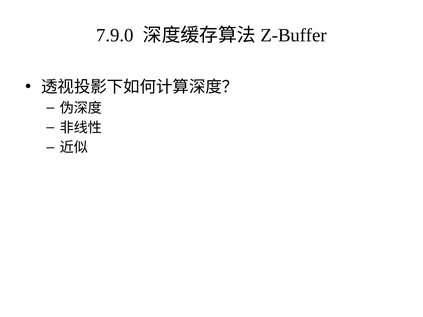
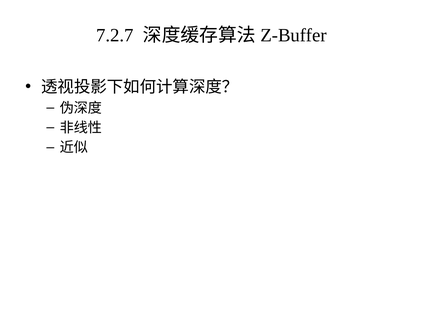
7.9.0: 7.9.0 -> 7.2.7 (115, 35)
